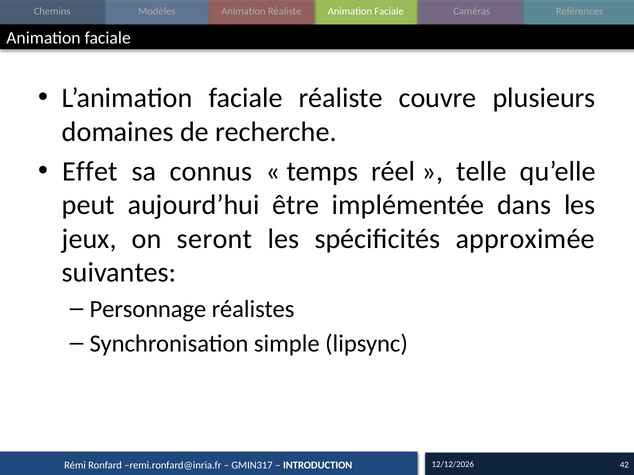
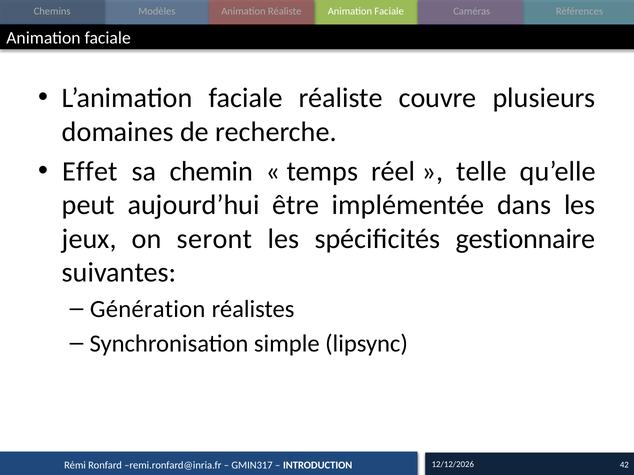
connus: connus -> chemin (211, 171)
approximée: approximée -> gestionnaire (526, 239)
Personnage: Personnage -> Génération (148, 309)
